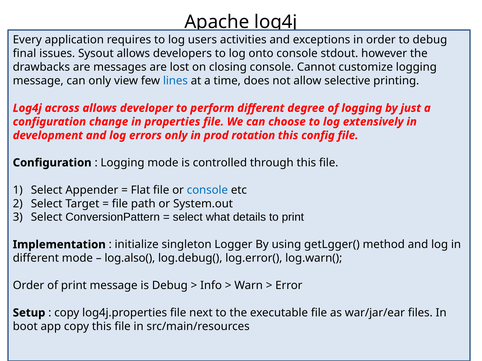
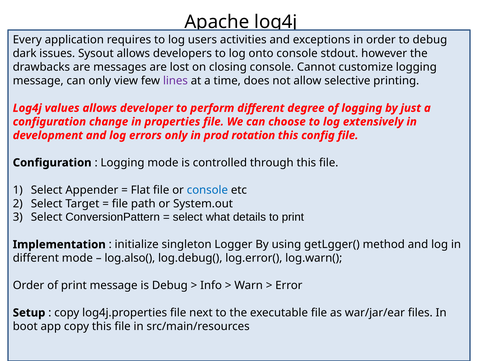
final: final -> dark (25, 54)
lines colour: blue -> purple (175, 81)
across: across -> values (62, 108)
